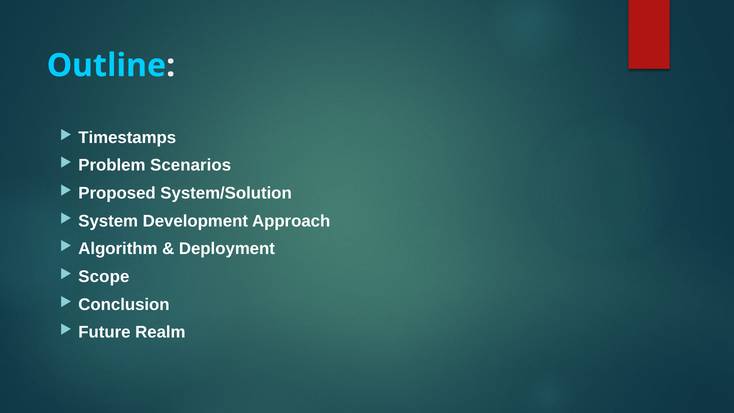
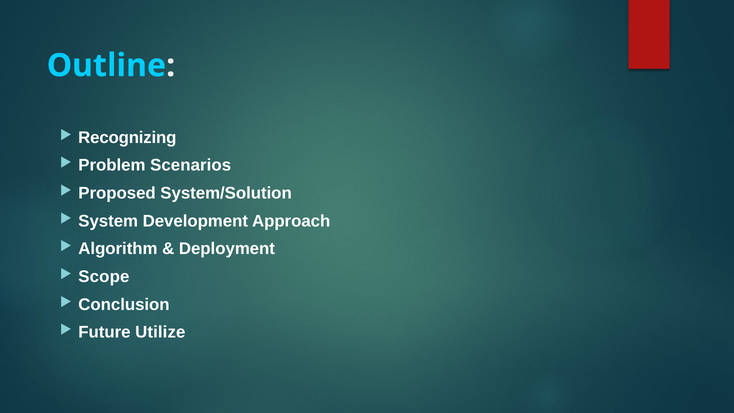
Timestamps: Timestamps -> Recognizing (127, 137)
Realm: Realm -> Utilize (160, 332)
